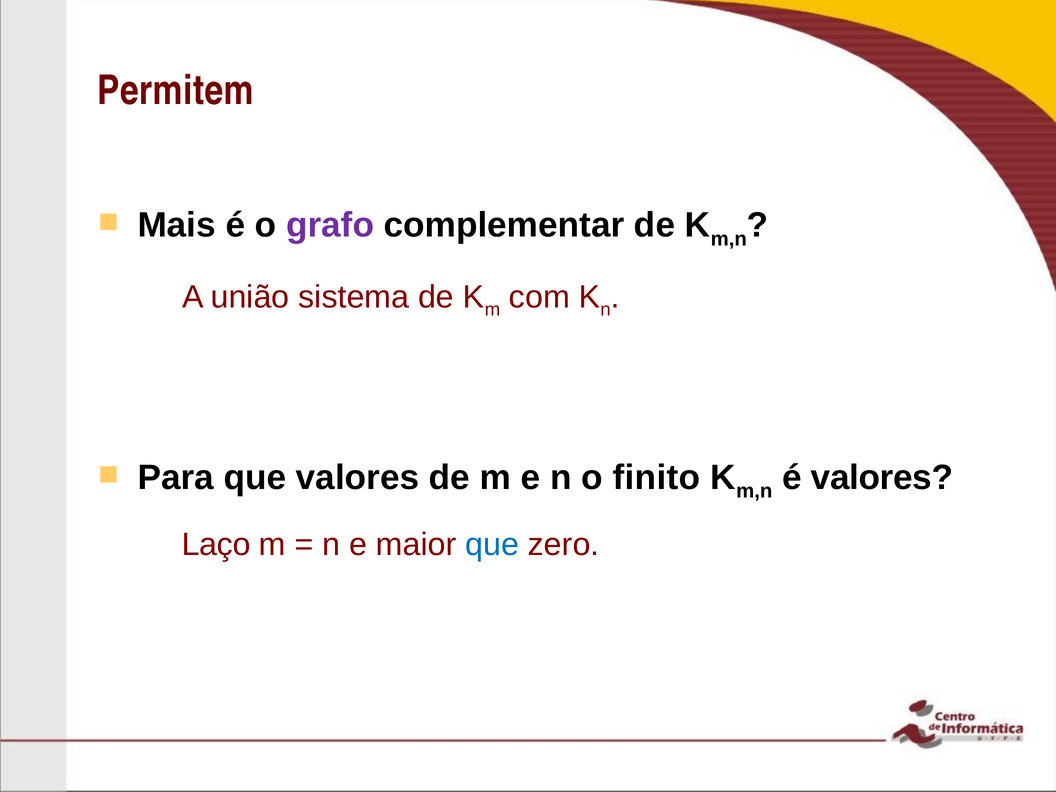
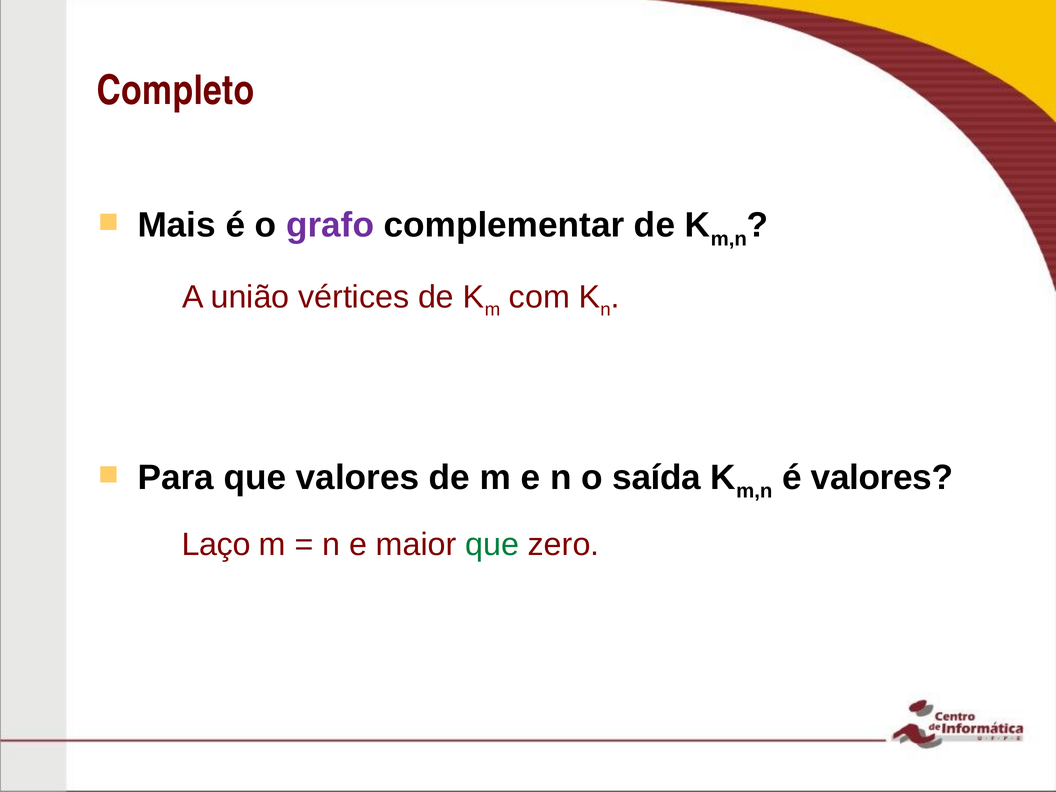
Permitem: Permitem -> Completo (176, 91)
sistema: sistema -> vértices (354, 297)
finito: finito -> saída (657, 477)
que colour: blue -> green (492, 545)
